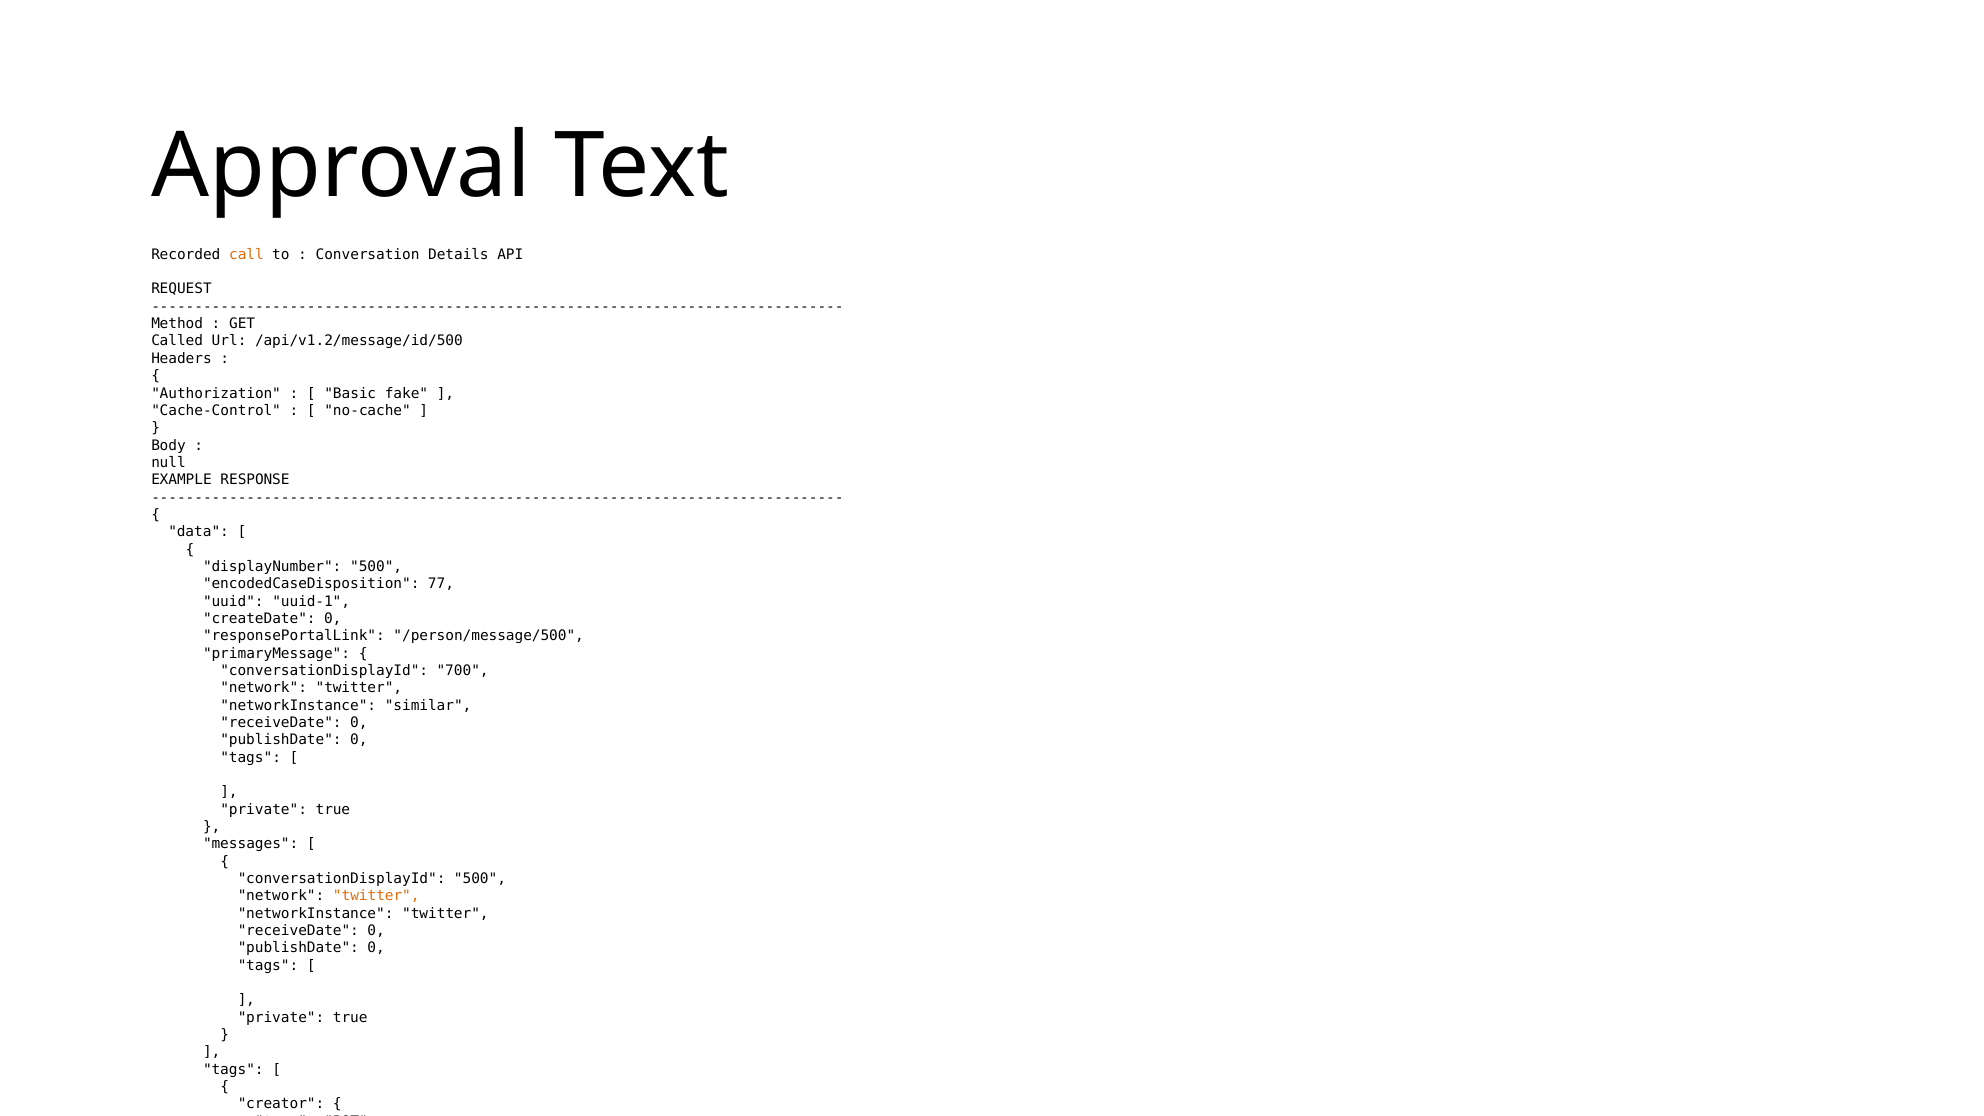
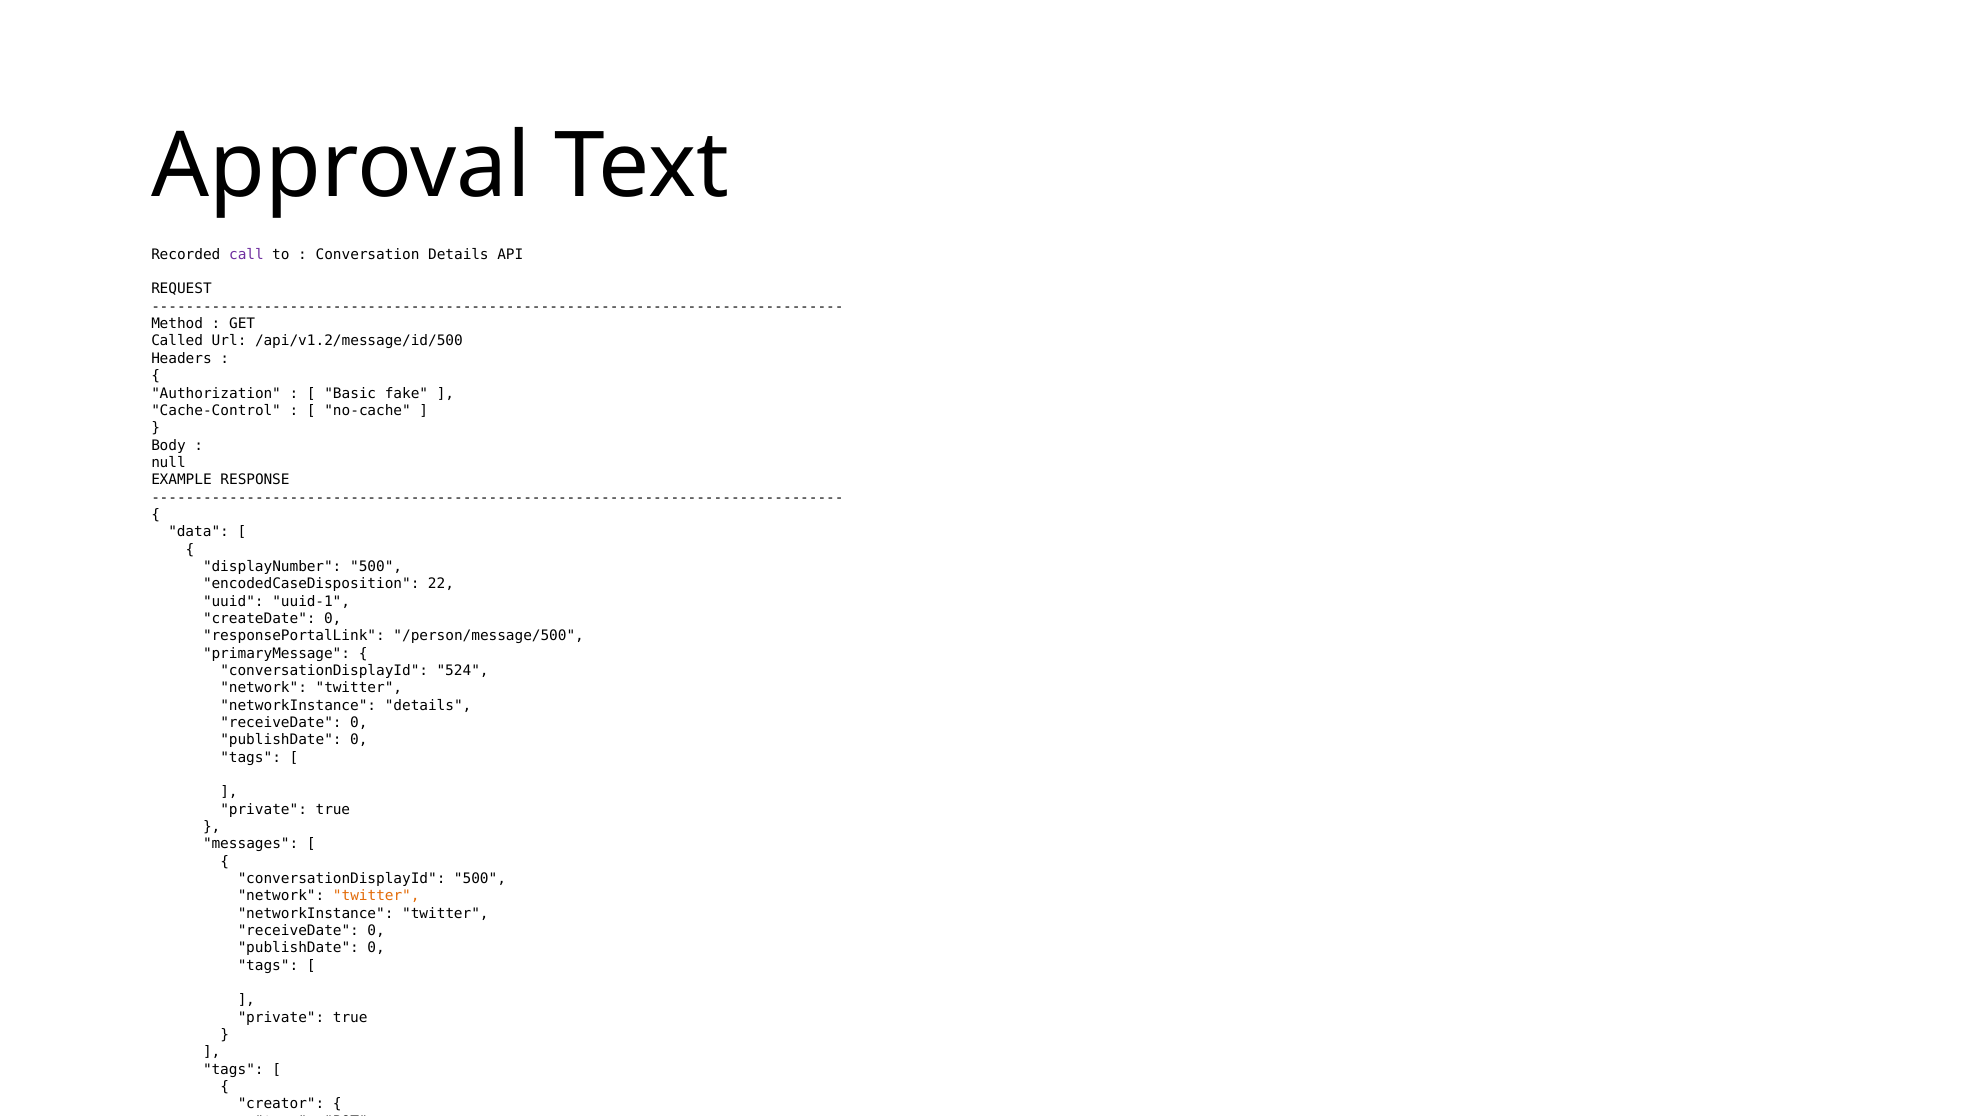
call colour: orange -> purple (246, 255)
77: 77 -> 22 (441, 584)
700: 700 -> 524 (463, 671)
networkInstance similar: similar -> details (428, 705)
